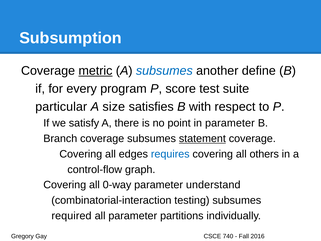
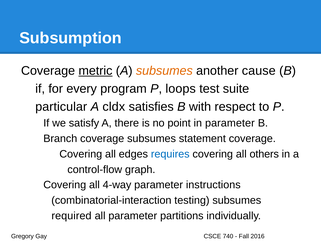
subsumes colour: blue -> orange (164, 71)
define: define -> cause (259, 71)
score: score -> loops (181, 89)
size: size -> cldx (114, 107)
statement underline: present -> none (202, 138)
0-way: 0-way -> 4-way (117, 185)
understand: understand -> instructions (213, 185)
